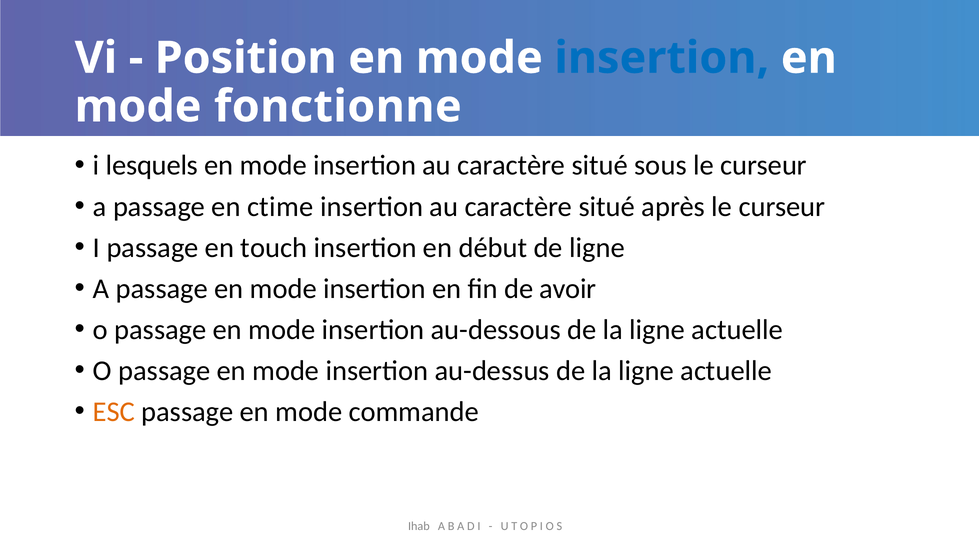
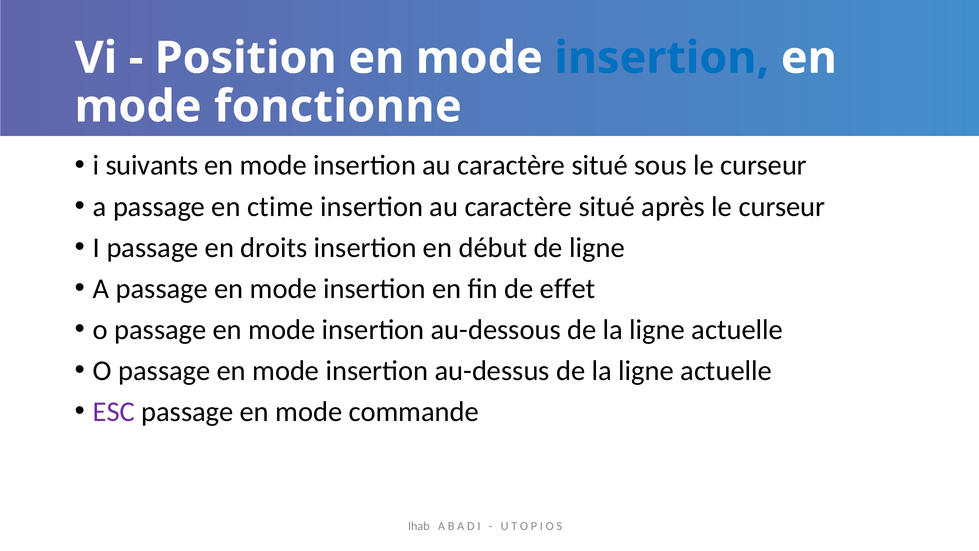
lesquels: lesquels -> suivants (152, 165)
touch: touch -> droits (274, 247)
avoir: avoir -> effet (568, 288)
ESC colour: orange -> purple (114, 411)
